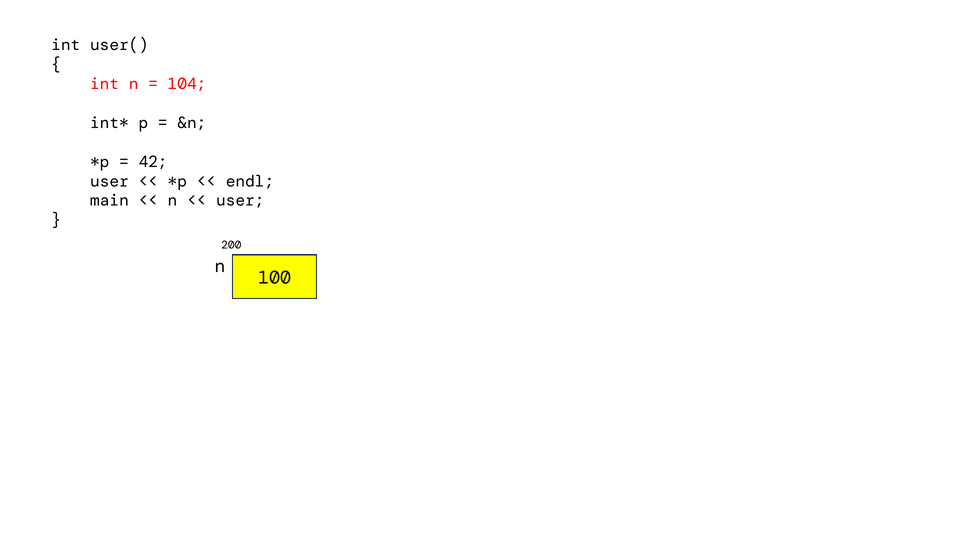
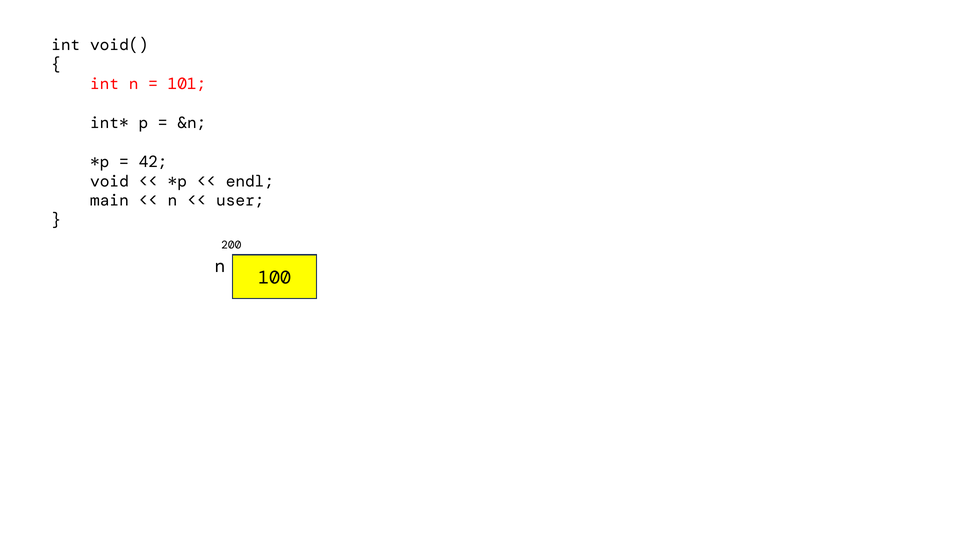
user(: user( -> void( (119, 45)
104: 104 -> 101 (187, 84)
user: user -> void (109, 181)
